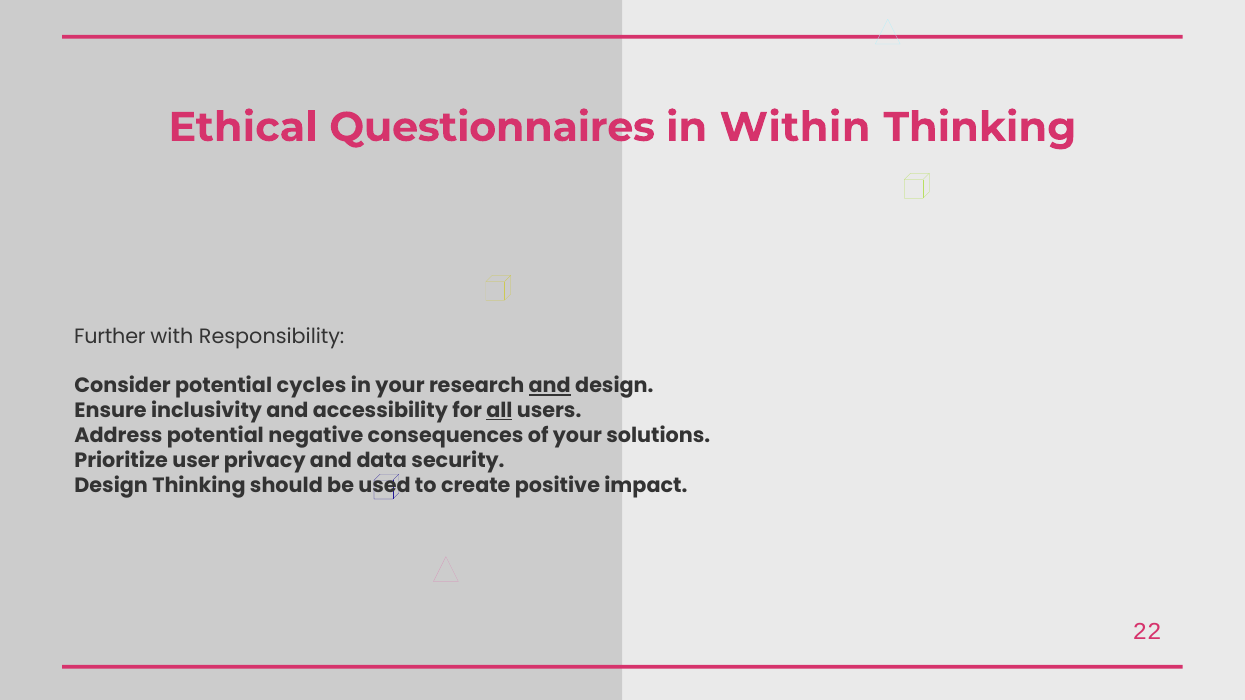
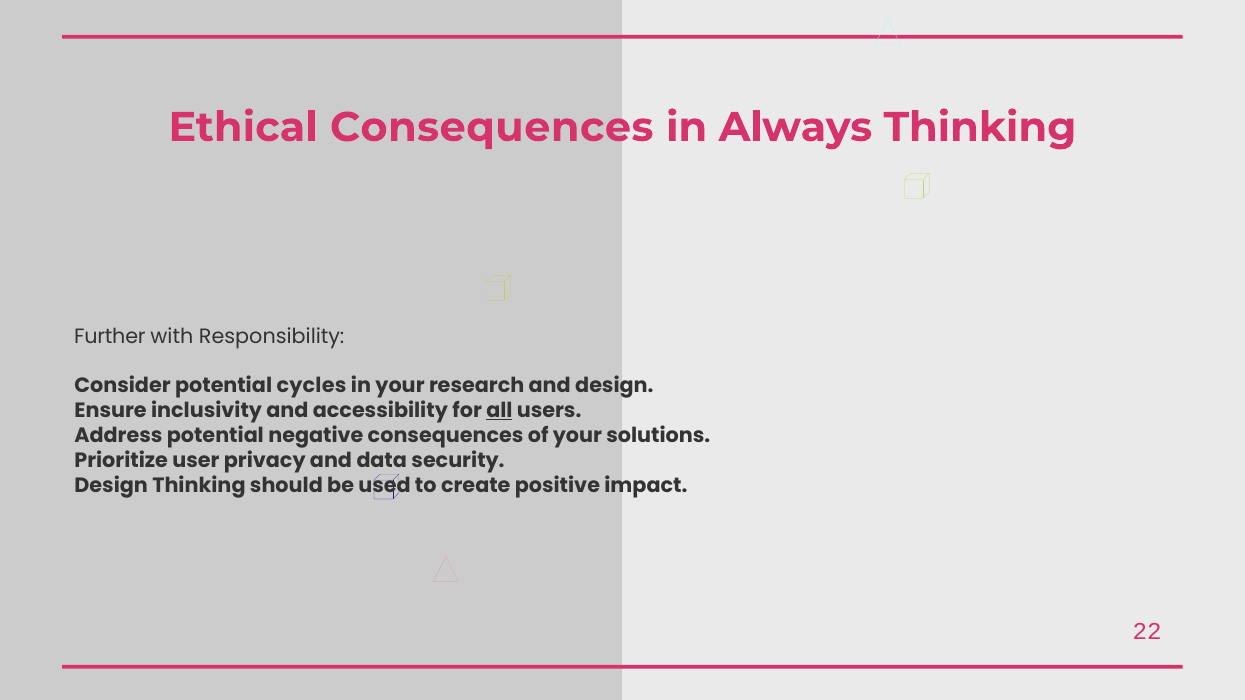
Ethical Questionnaires: Questionnaires -> Consequences (492, 127)
Within: Within -> Always (795, 127)
and underline: present -> none (550, 386)
